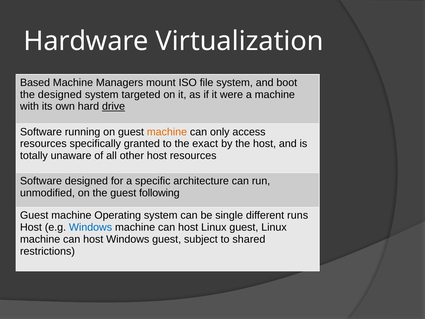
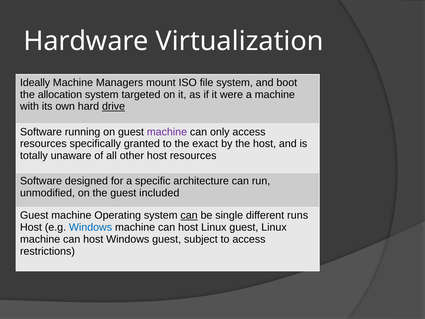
Based: Based -> Ideally (35, 83)
the designed: designed -> allocation (60, 94)
machine colour: orange -> purple (167, 132)
following: following -> included (159, 193)
can underline: none -> present (189, 215)
to shared: shared -> access (249, 239)
